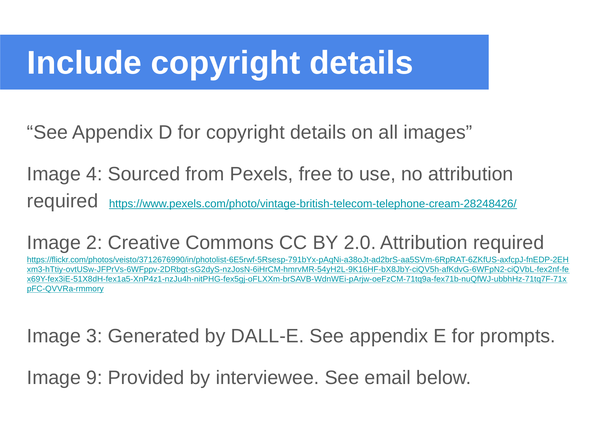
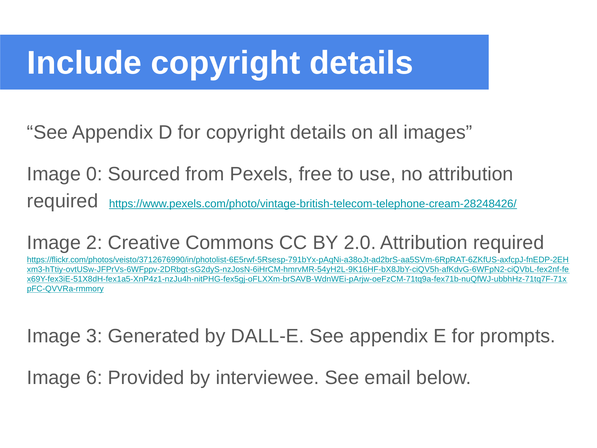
4: 4 -> 0 (94, 174)
9: 9 -> 6 (94, 378)
